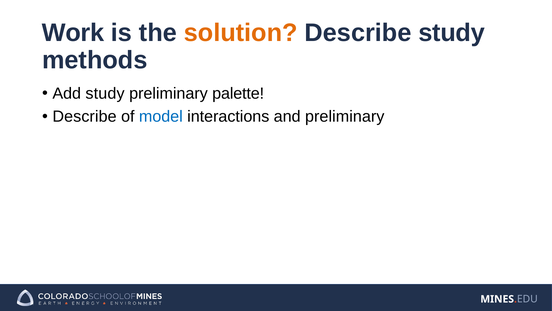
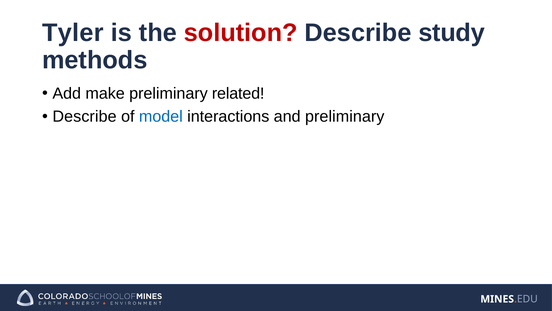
Work: Work -> Tyler (73, 33)
solution colour: orange -> red (241, 33)
Add study: study -> make (105, 93)
palette: palette -> related (238, 93)
